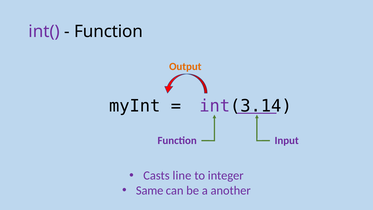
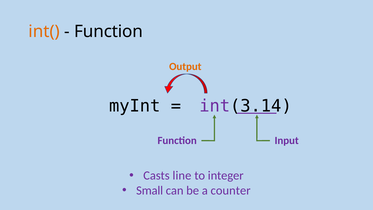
int( colour: purple -> orange (44, 31)
Same: Same -> Small (150, 190)
another: another -> counter (231, 190)
